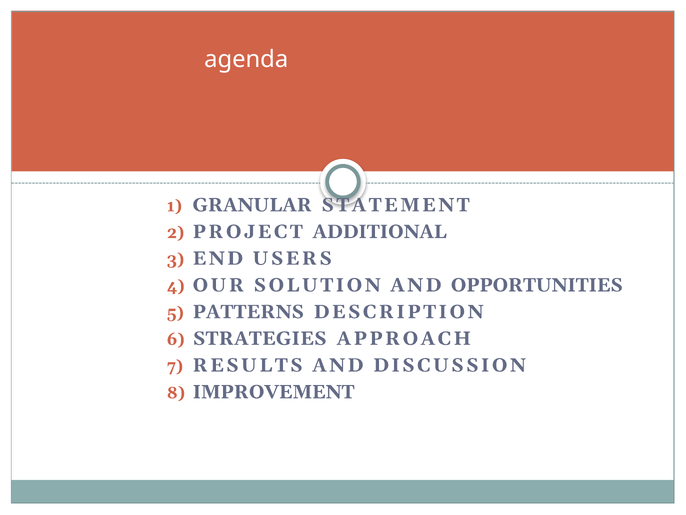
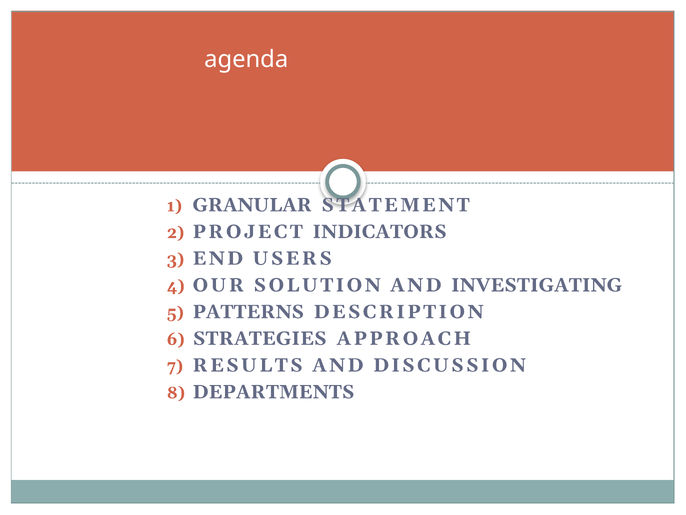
ADDITIONAL: ADDITIONAL -> INDICATORS (380, 231)
OPPORTUNITIES: OPPORTUNITIES -> INVESTIGATING (537, 285)
IMPROVEMENT: IMPROVEMENT -> DEPARTMENTS (273, 392)
